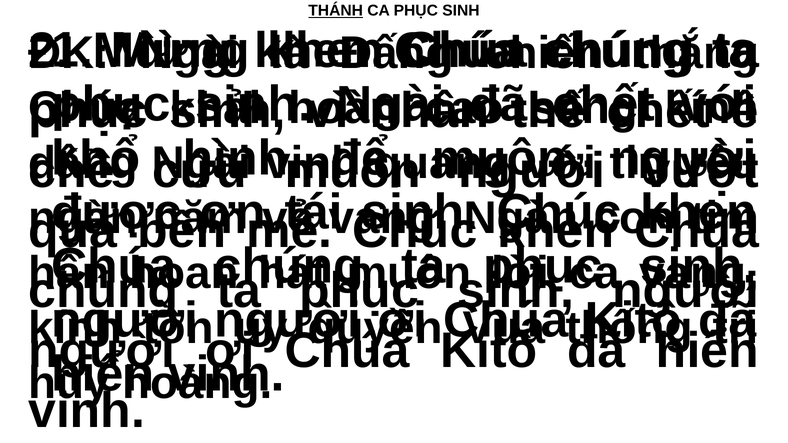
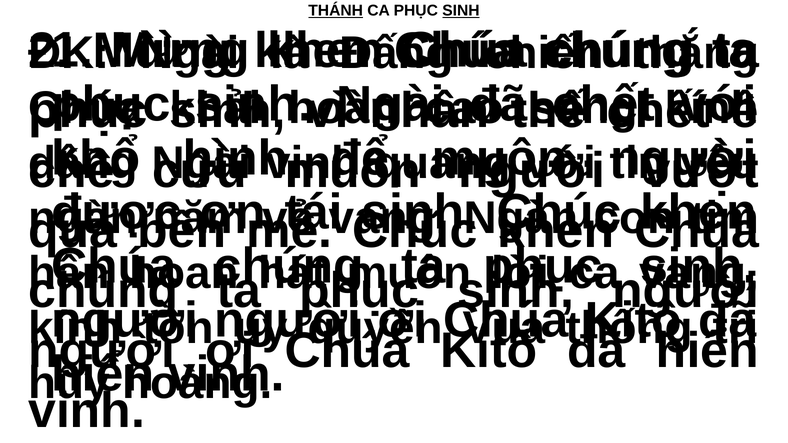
SINH underline: none -> present (461, 11)
